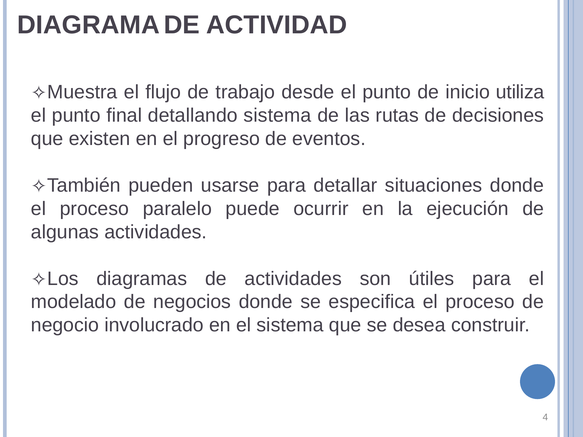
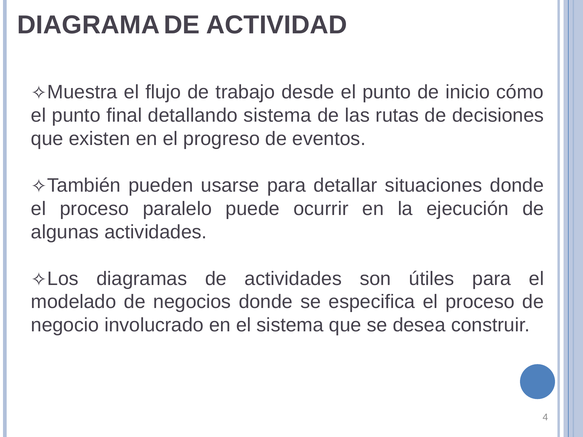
utiliza: utiliza -> cómo (520, 92)
